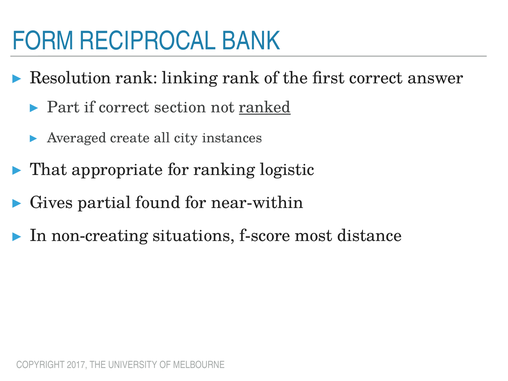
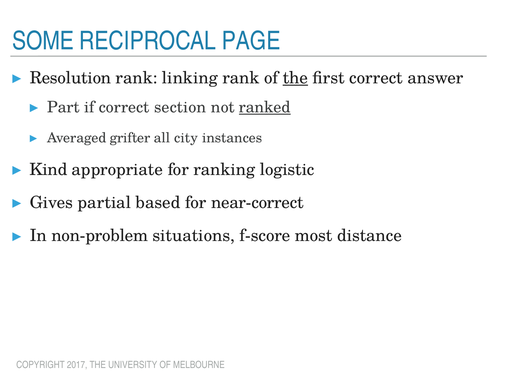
FORM: FORM -> SOME (43, 41)
BANK: BANK -> PAGE (251, 41)
the underline: none -> present (295, 78)
create: create -> grifter (130, 138)
That: That -> Kind (48, 169)
found: found -> based (158, 203)
near-within: near-within -> near-correct (257, 203)
non-creating: non-creating -> non-problem (100, 236)
